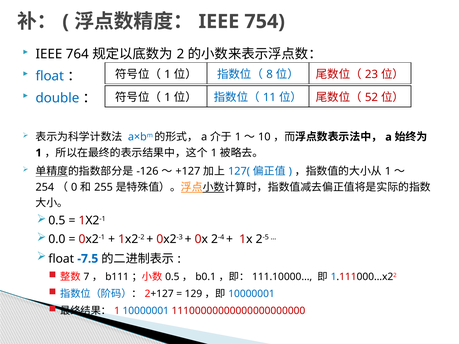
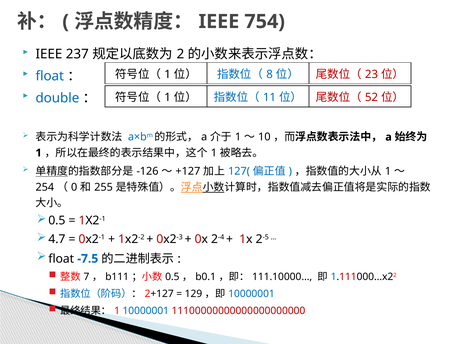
764: 764 -> 237 (77, 54)
0.0: 0.0 -> 4.7 (57, 239)
